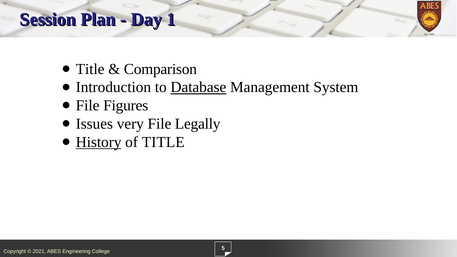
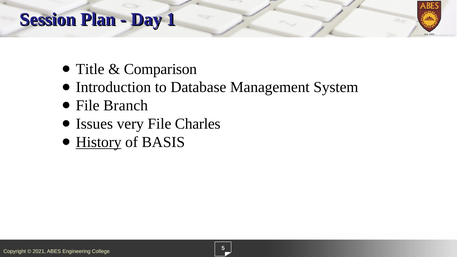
Database underline: present -> none (198, 87)
Figures: Figures -> Branch (126, 106)
Legally: Legally -> Charles (198, 124)
of TITLE: TITLE -> BASIS (163, 142)
